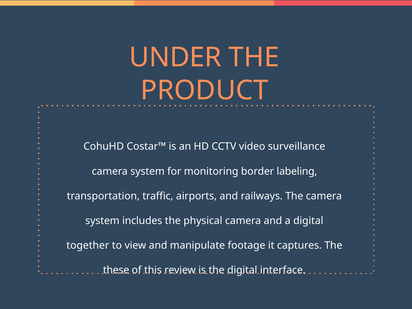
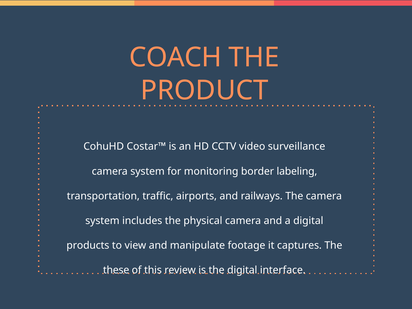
UNDER: UNDER -> COACH (176, 57)
together: together -> products (88, 245)
